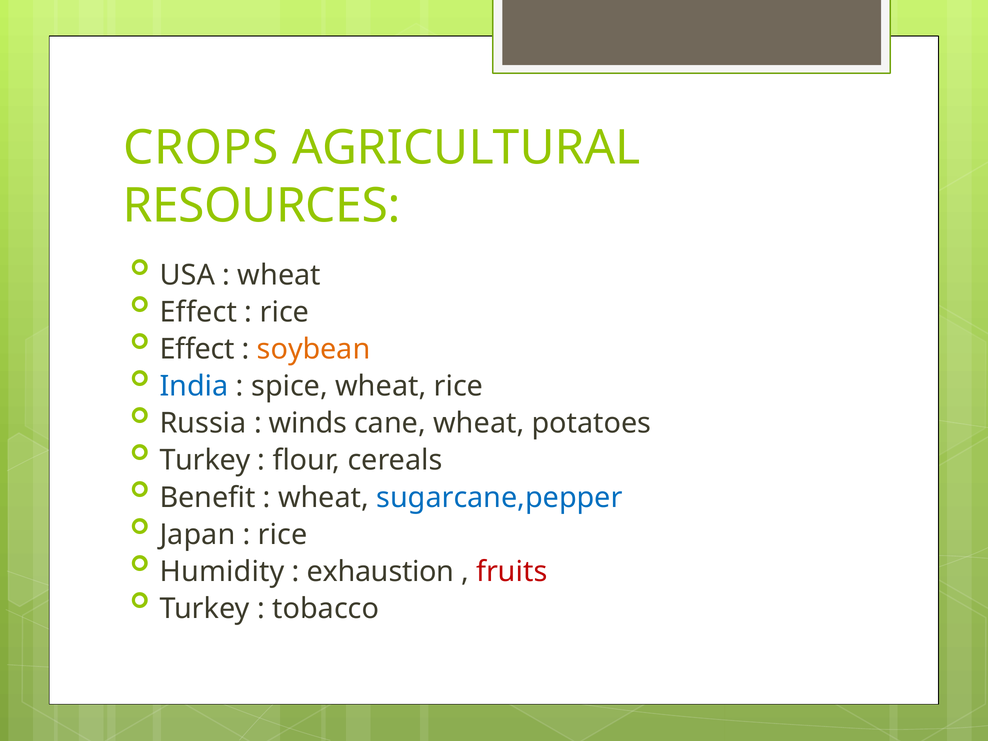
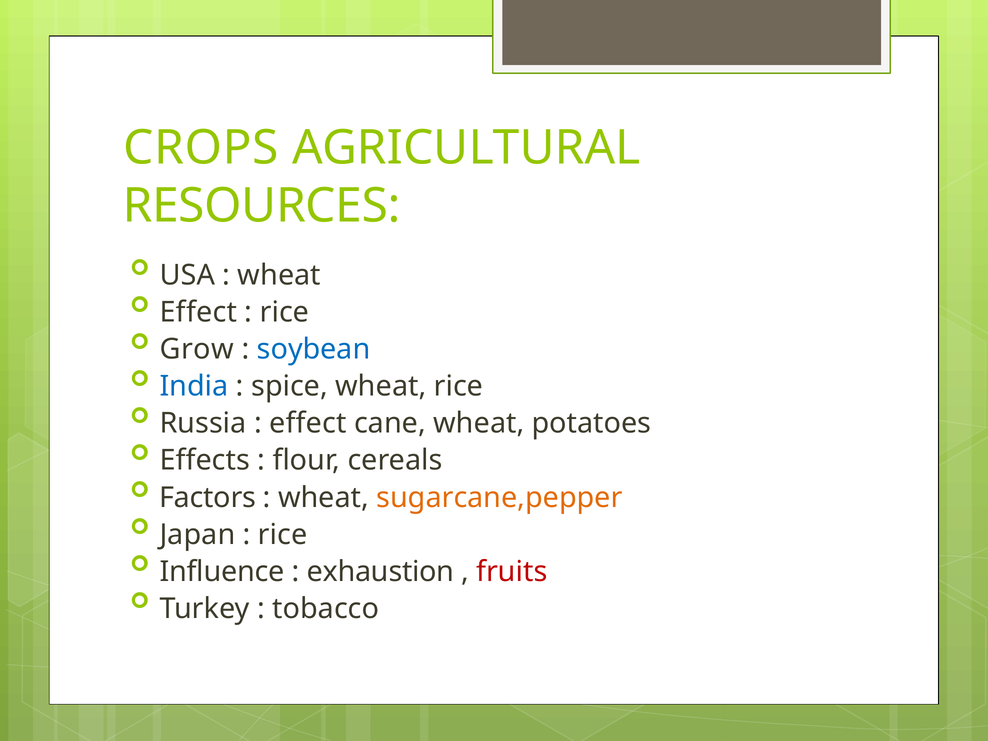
Effect: Effect -> Grow (197, 349)
soybean colour: orange -> blue (314, 349)
winds: winds -> effect (308, 423)
Turkey: Turkey -> Effects (205, 460)
Benefit: Benefit -> Factors (208, 498)
sugarcane,pepper colour: blue -> orange (499, 498)
Humidity: Humidity -> Influence (222, 572)
